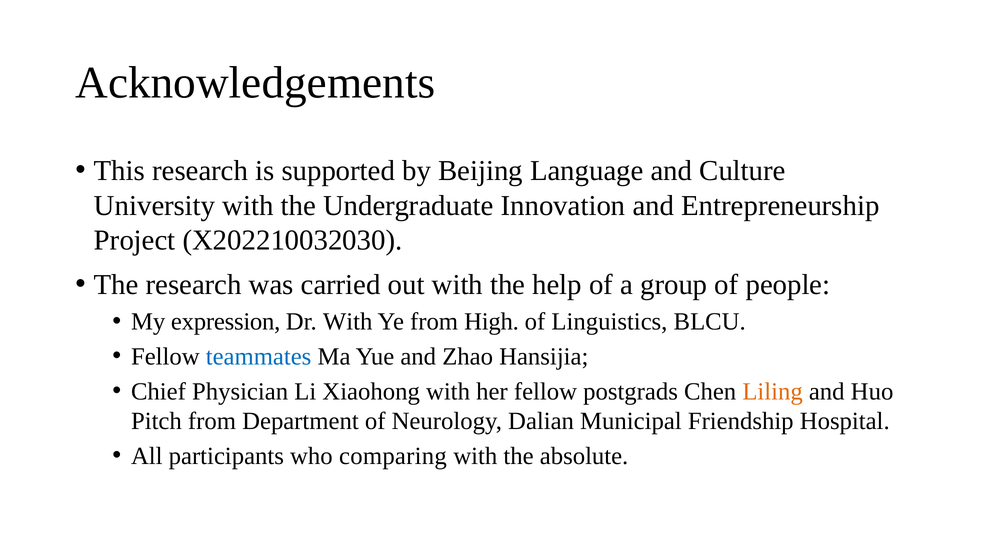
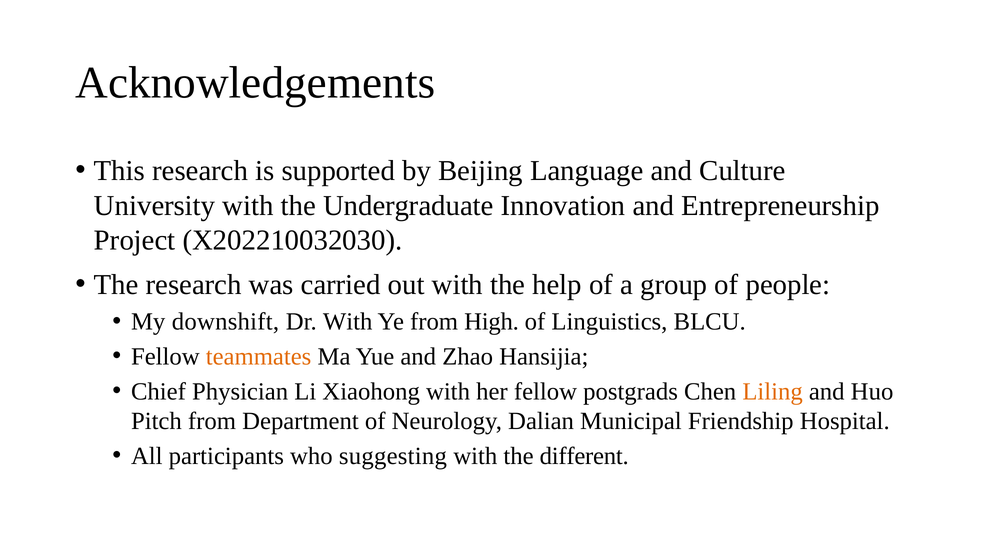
expression: expression -> downshift (225, 322)
teammates colour: blue -> orange (259, 357)
comparing: comparing -> suggesting (393, 456)
absolute: absolute -> different (584, 456)
